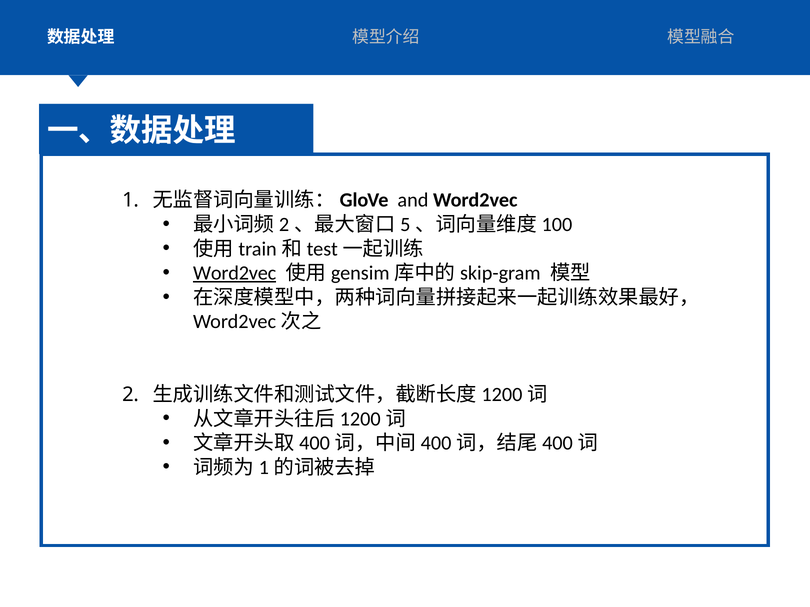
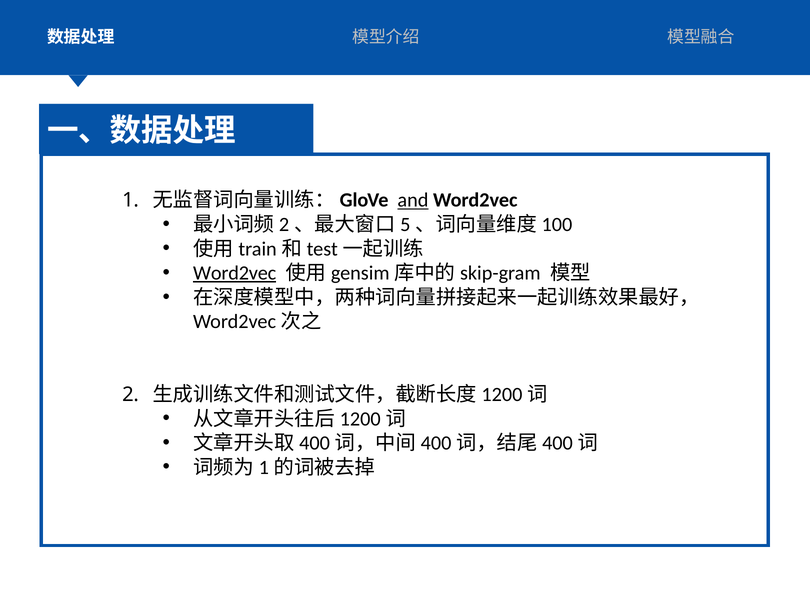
and underline: none -> present (413, 200)
